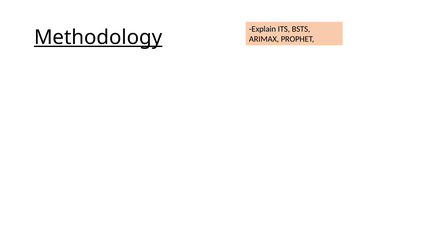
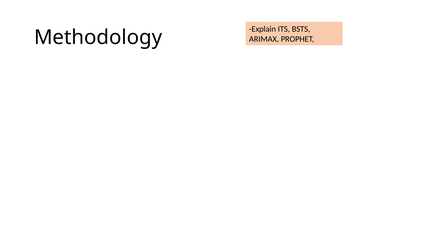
Methodology underline: present -> none (98, 38)
